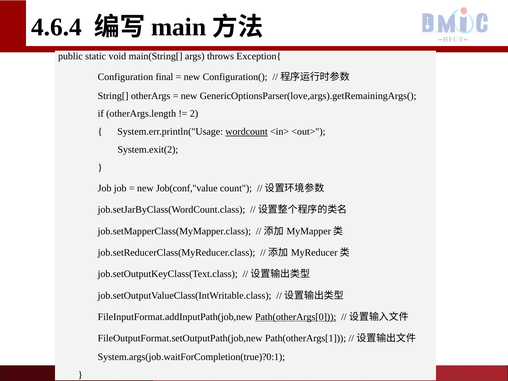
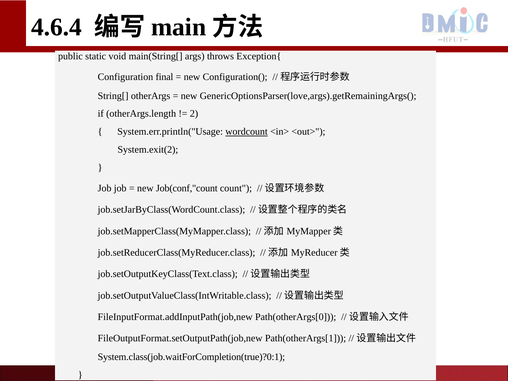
Job(conf,"value: Job(conf,"value -> Job(conf,"count (187, 188)
Path(otherArgs[0 underline: present -> none (296, 317)
System.args(job.waitForCompletion(true)?0:1: System.args(job.waitForCompletion(true)?0:1 -> System.class(job.waitForCompletion(true)?0:1 (191, 357)
